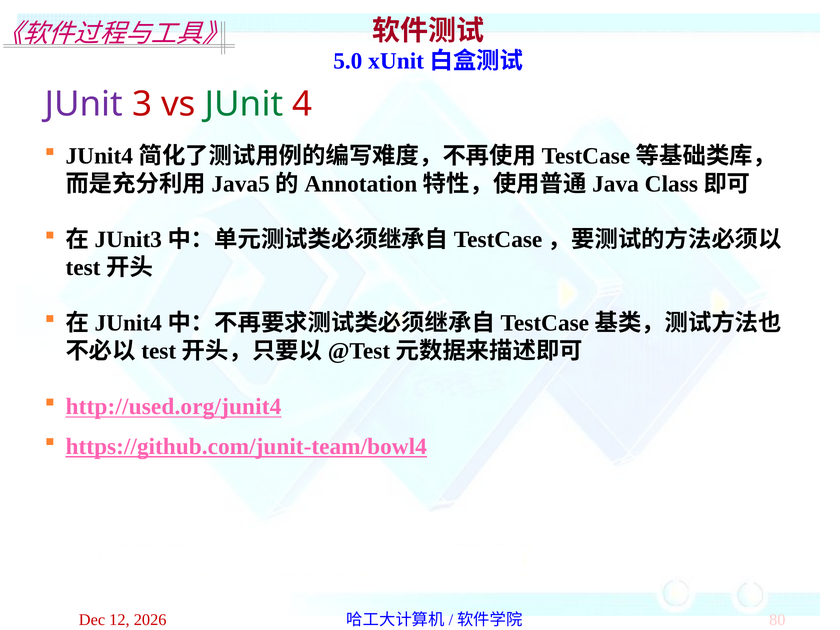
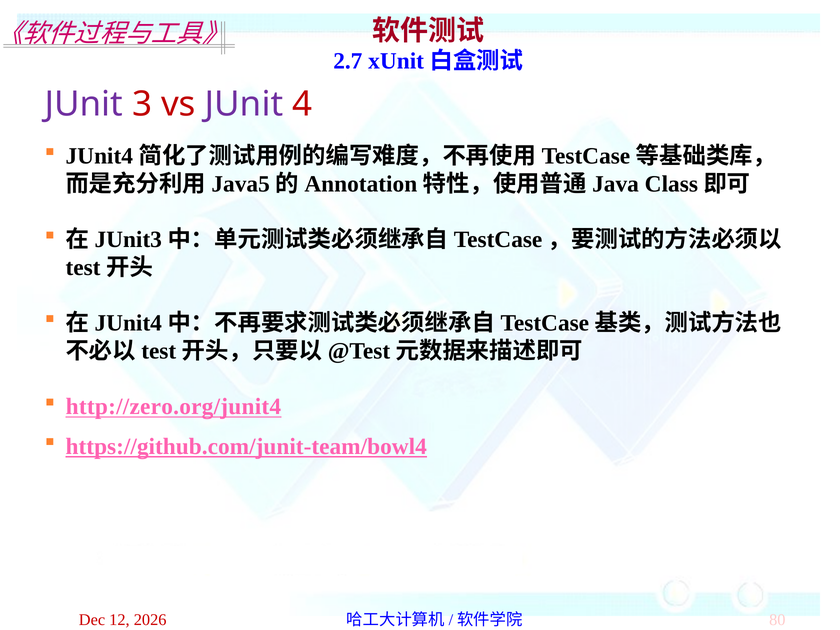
5.0: 5.0 -> 2.7 (348, 61)
JUnit colour: green -> purple (244, 104)
http://used.org/junit4: http://used.org/junit4 -> http://zero.org/junit4 (173, 407)
